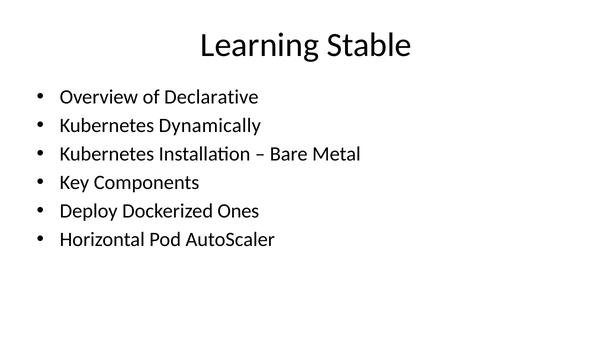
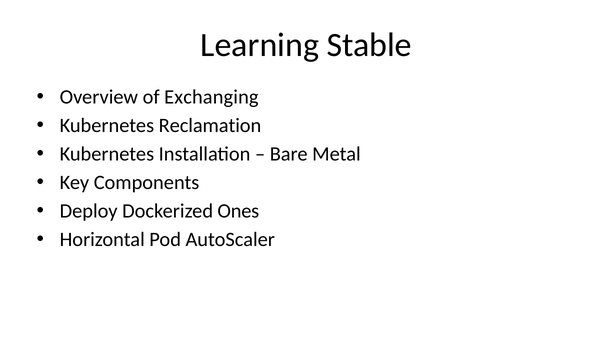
Declarative: Declarative -> Exchanging (211, 97)
Dynamically: Dynamically -> Reclamation (210, 126)
